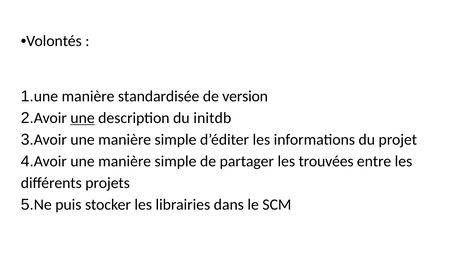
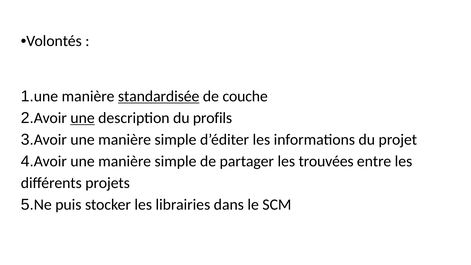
standardisée underline: none -> present (159, 96)
version: version -> couche (245, 96)
initdb: initdb -> profils (212, 118)
